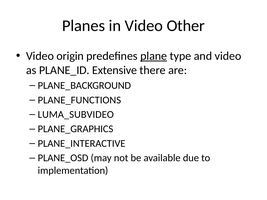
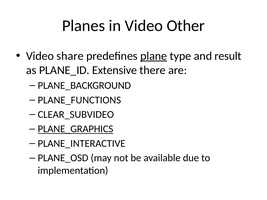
origin: origin -> share (70, 56)
and video: video -> result (228, 56)
LUMA_SUBVIDEO: LUMA_SUBVIDEO -> CLEAR_SUBVIDEO (76, 115)
PLANE_GRAPHICS underline: none -> present (75, 129)
